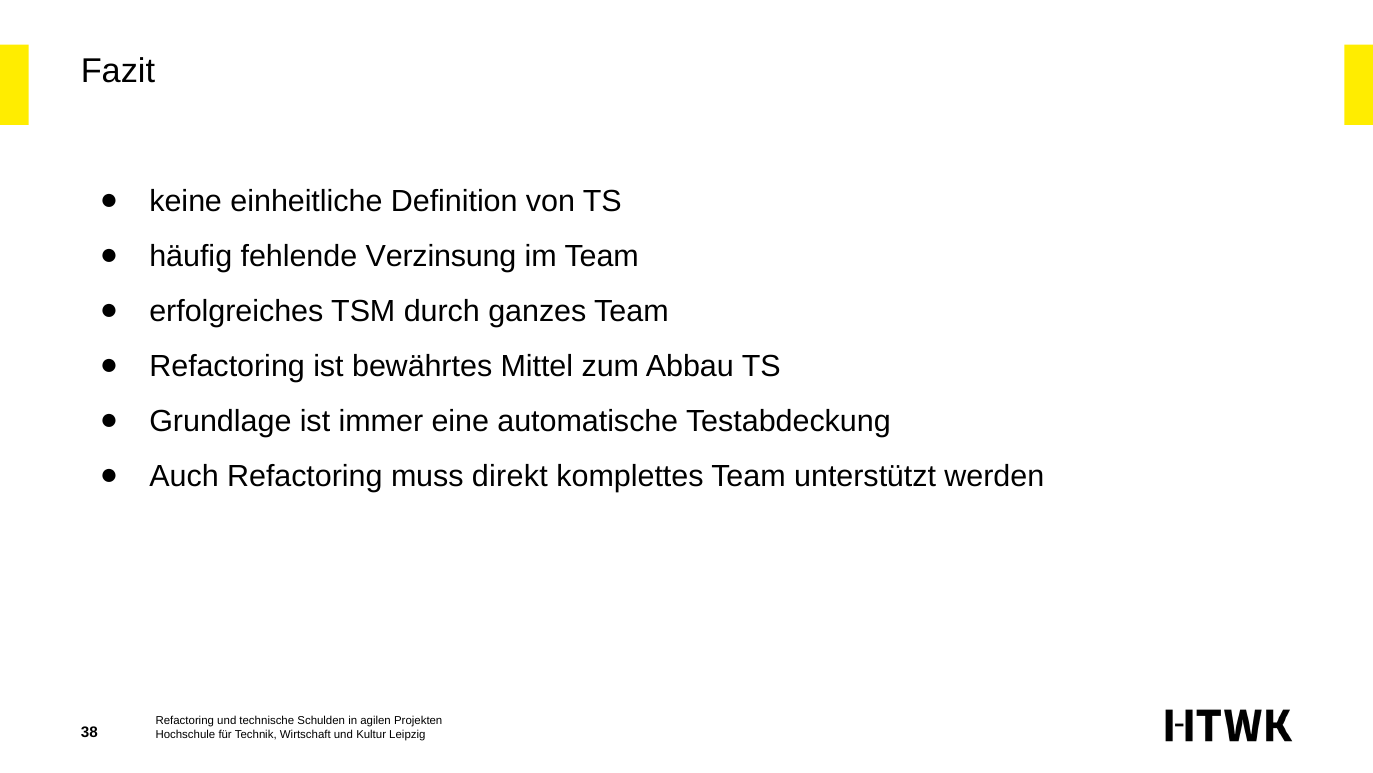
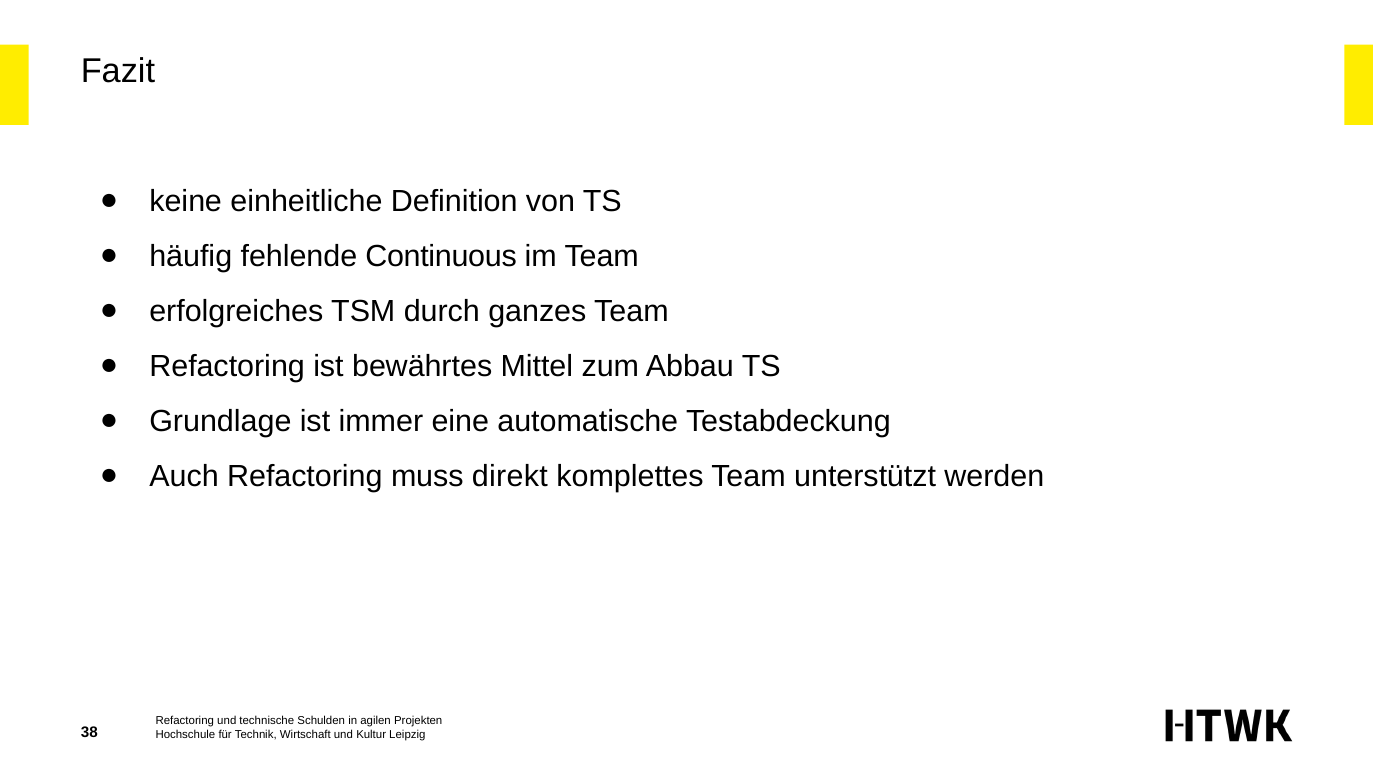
Verzinsung: Verzinsung -> Continuous (441, 256)
